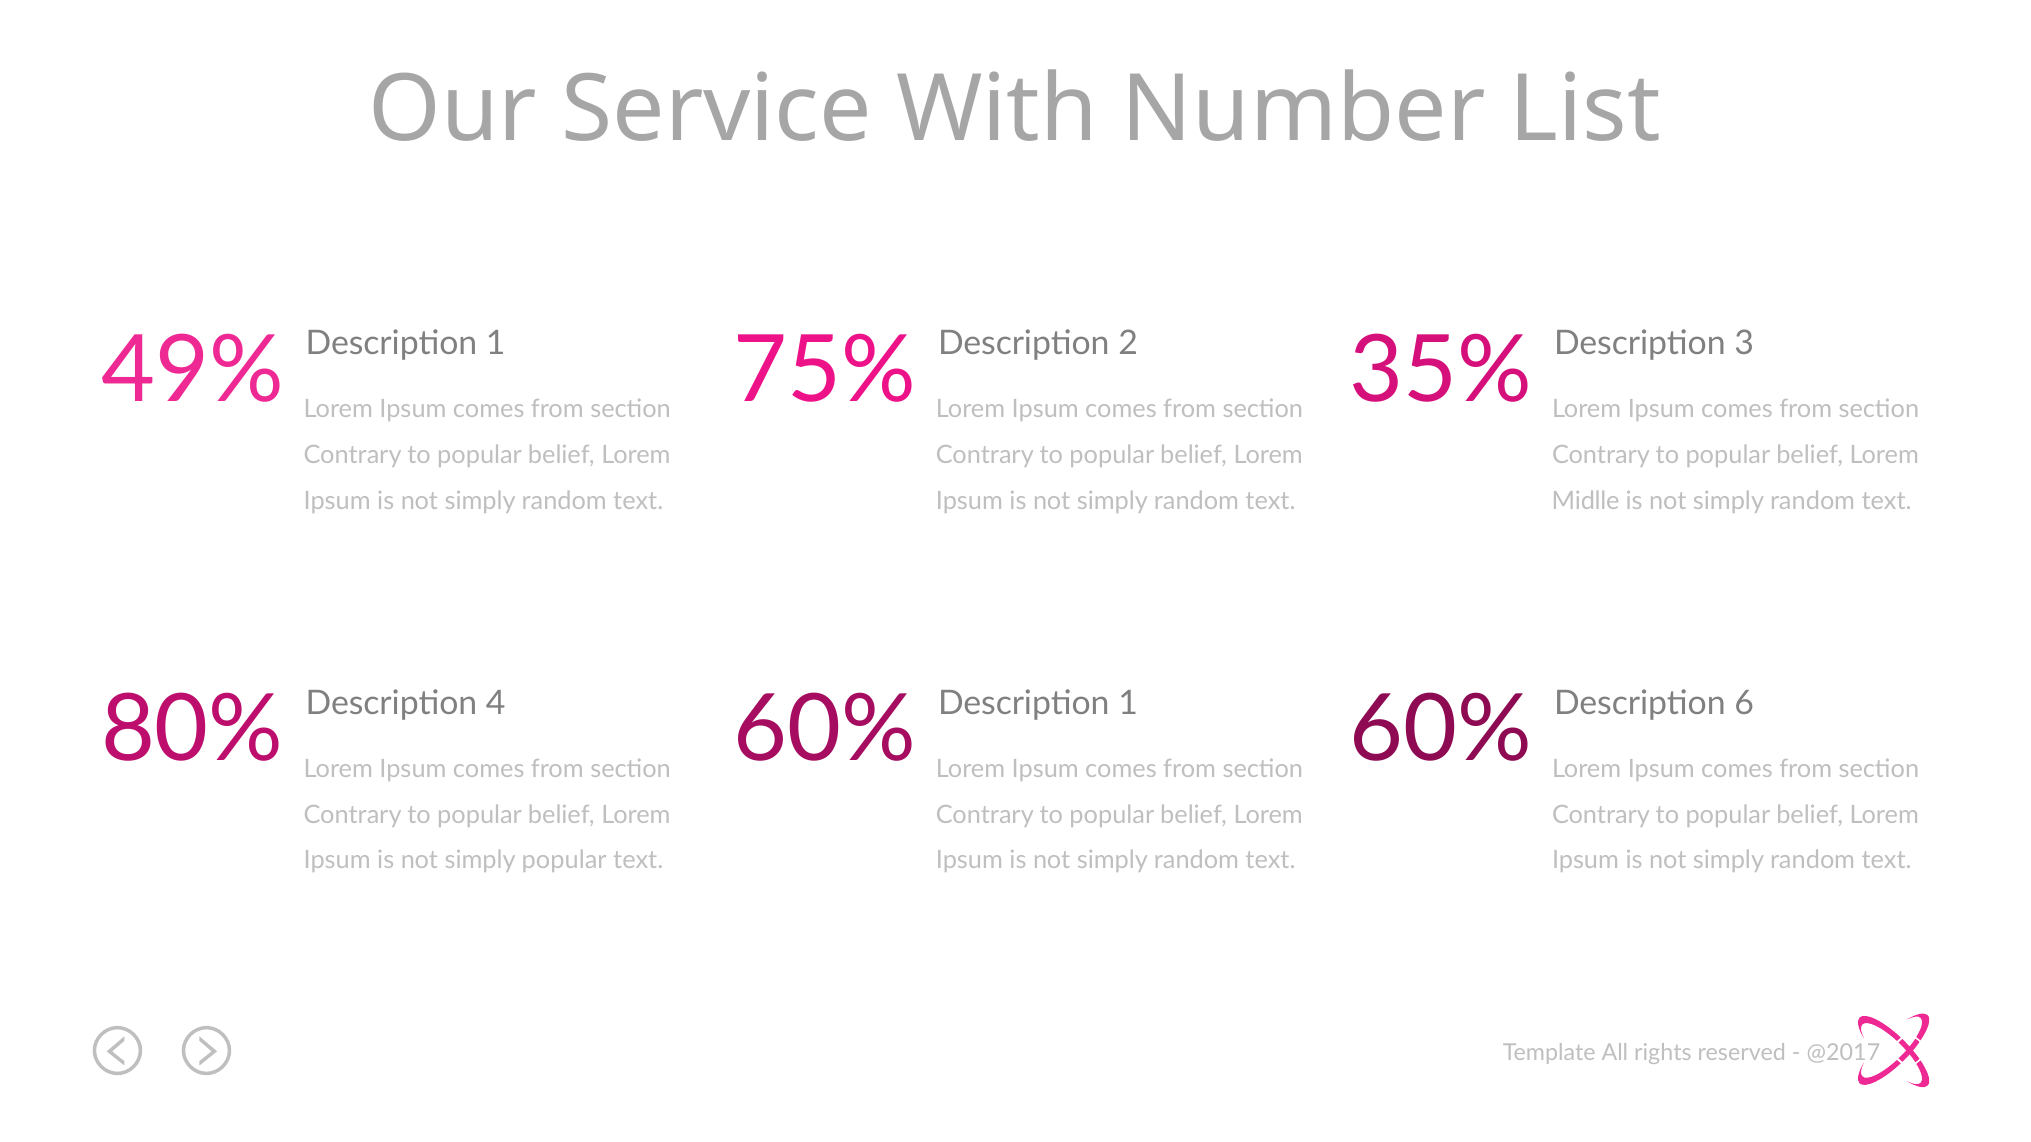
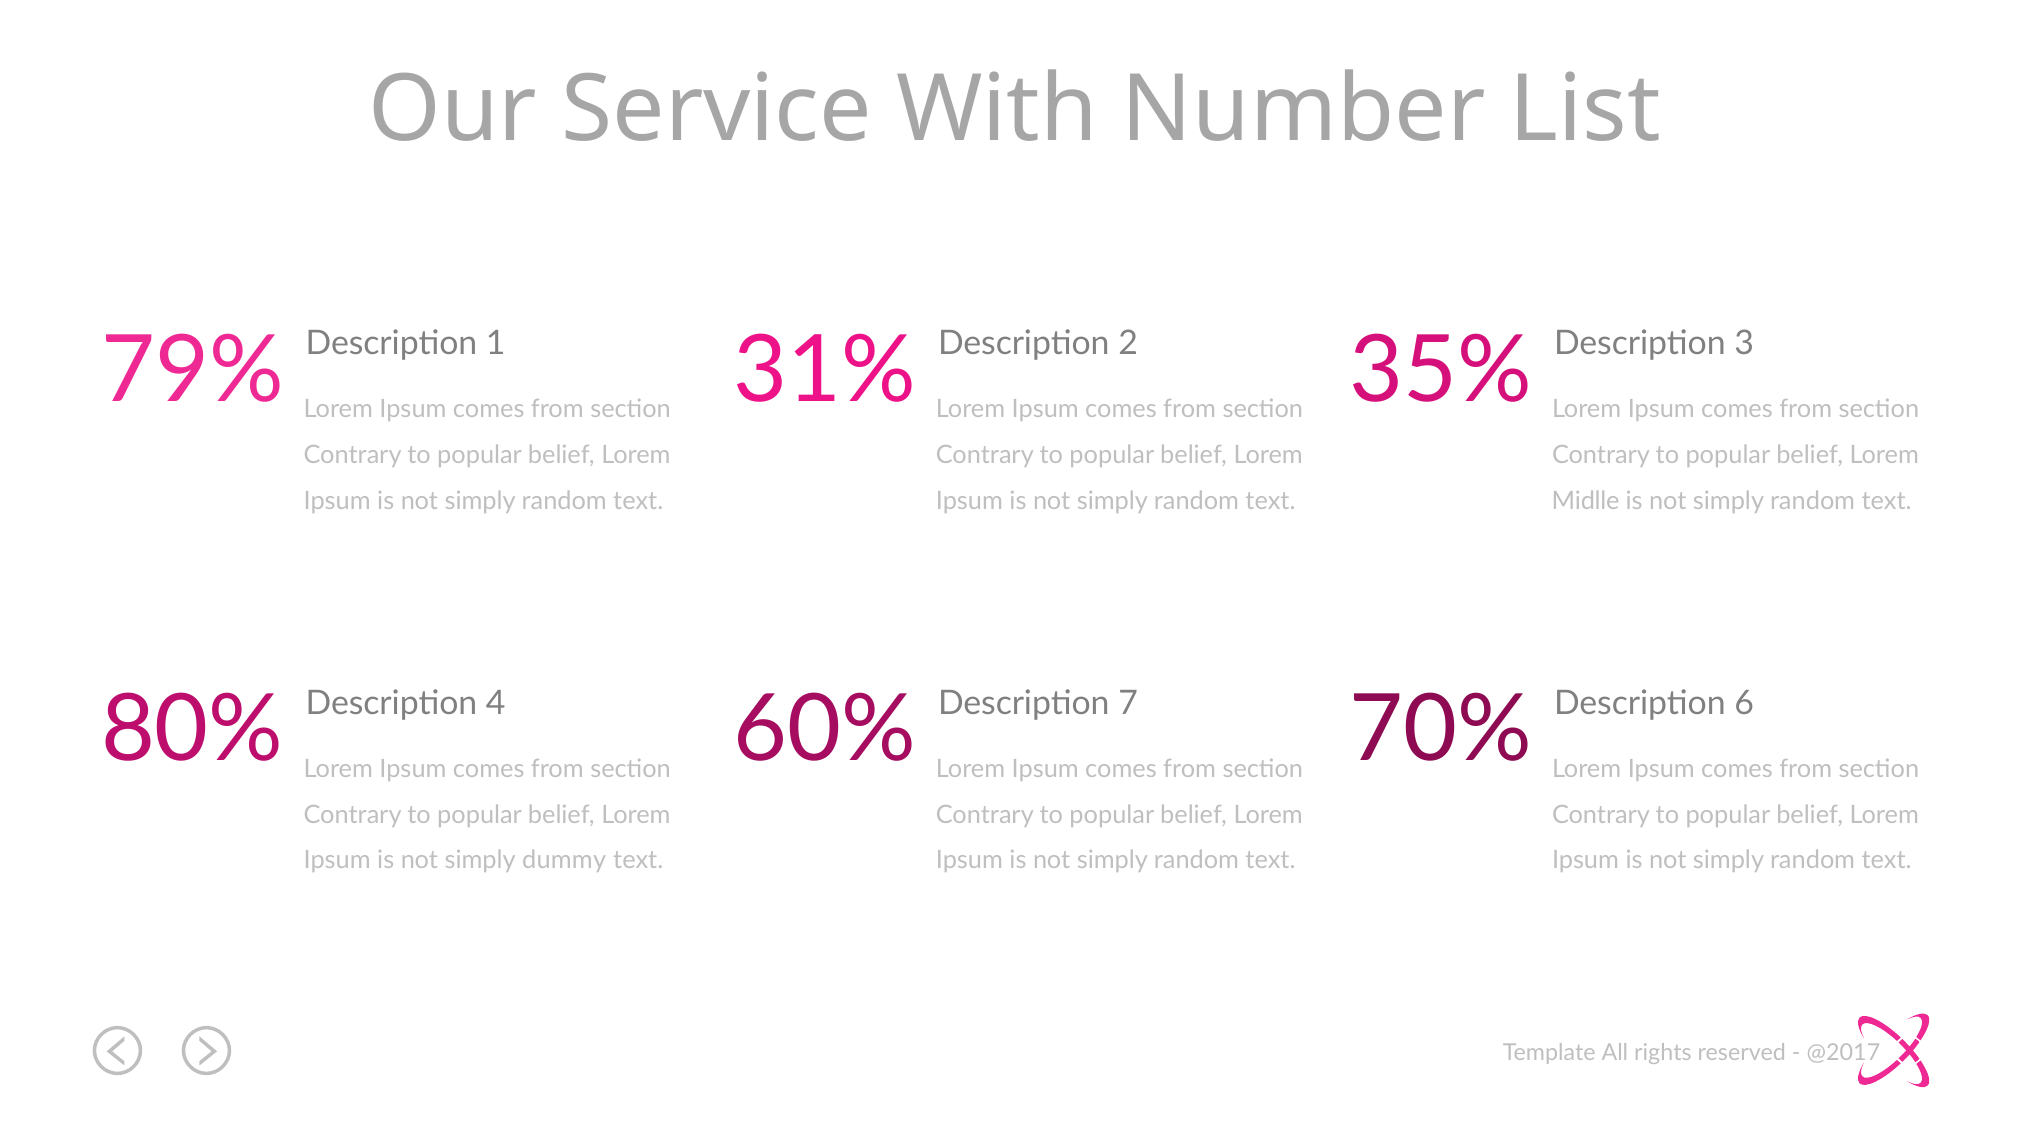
49%: 49% -> 79% (192, 371)
75%: 75% -> 31% (825, 371)
1: 1 -> 7 (1128, 704)
60%: 60% -> 70% (1441, 730)
simply popular: popular -> dummy (564, 861)
